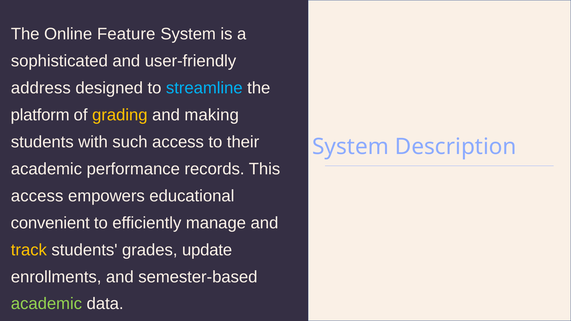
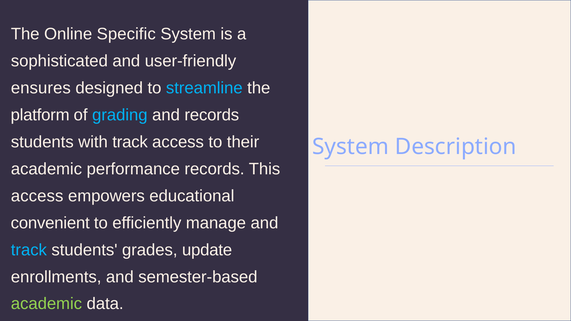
Feature: Feature -> Specific (126, 34)
address: address -> ensures (41, 88)
grading colour: yellow -> light blue (120, 115)
and making: making -> records (212, 115)
with such: such -> track (130, 142)
track colour: yellow -> light blue (29, 250)
